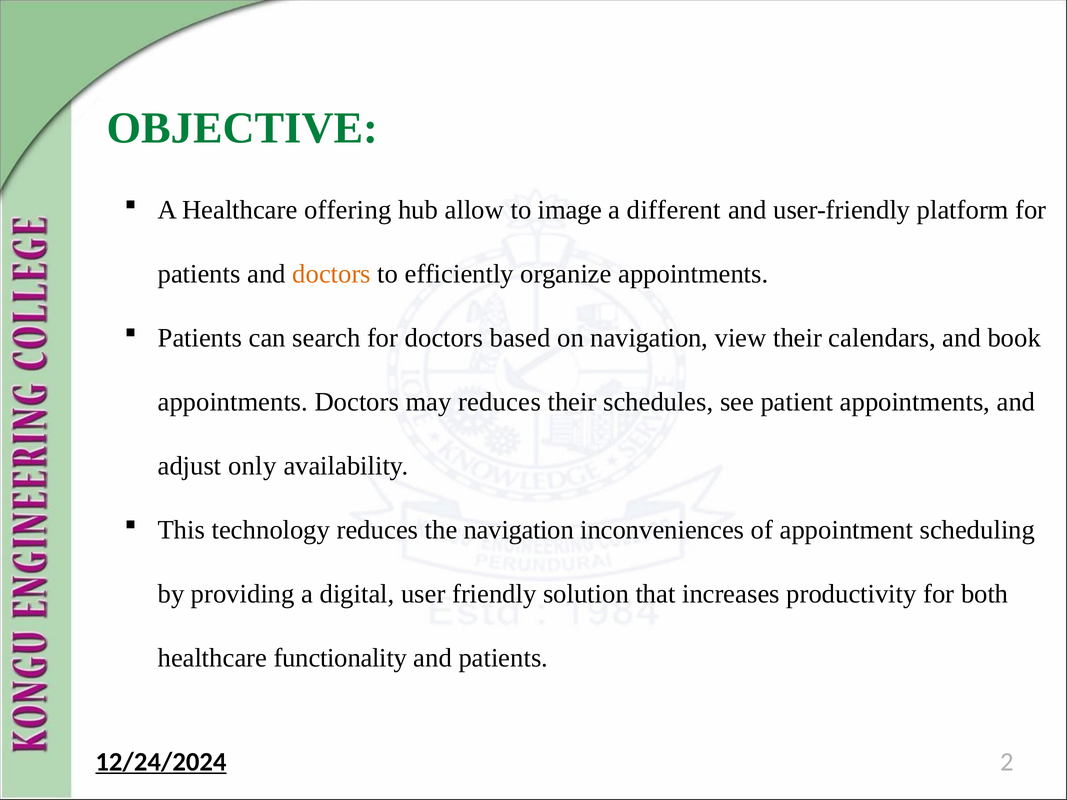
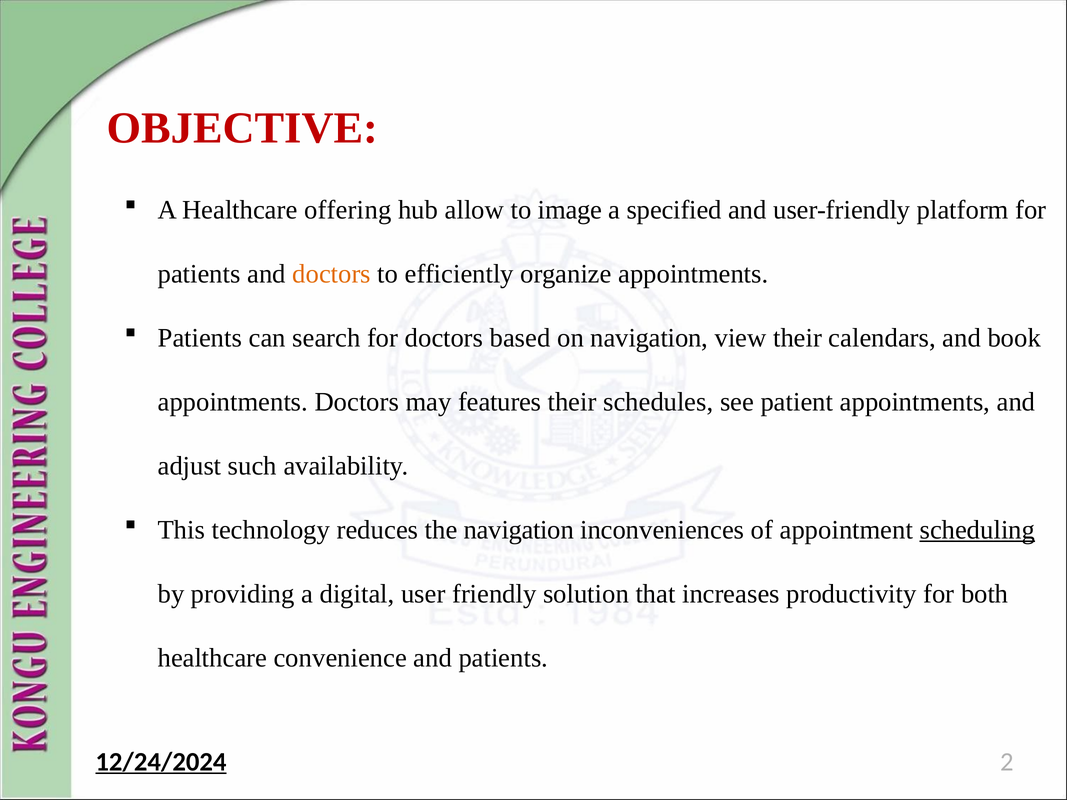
OBJECTIVE colour: green -> red (242, 128)
different: different -> specified (674, 210)
may reduces: reduces -> features (500, 402)
only: only -> such (252, 466)
scheduling underline: none -> present (977, 530)
functionality: functionality -> convenience (340, 658)
